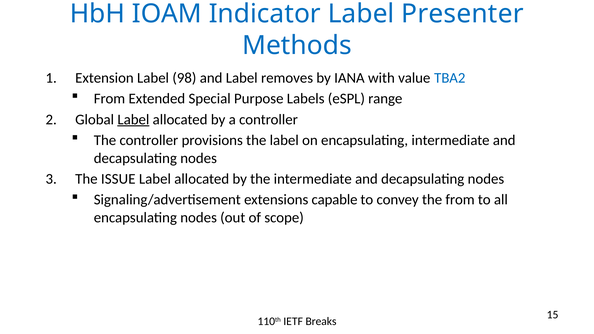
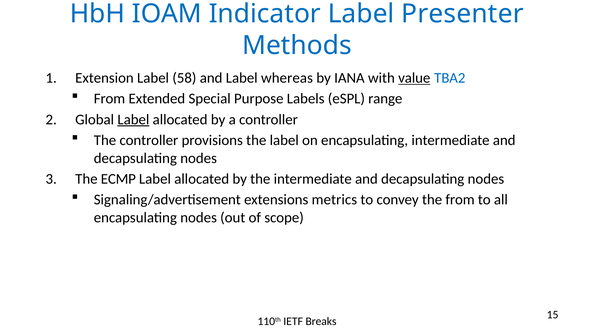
98: 98 -> 58 (184, 78)
removes: removes -> whereas (287, 78)
value underline: none -> present (414, 78)
ISSUE: ISSUE -> ECMP (118, 179)
capable: capable -> metrics (334, 200)
